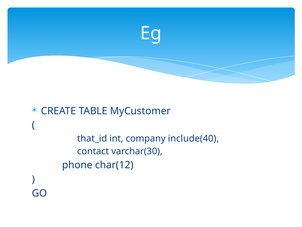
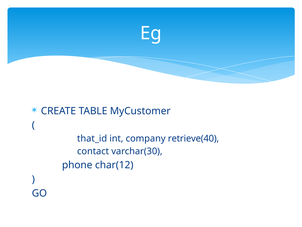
include(40: include(40 -> retrieve(40 (193, 138)
